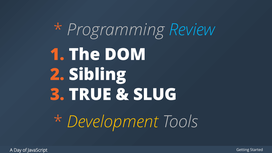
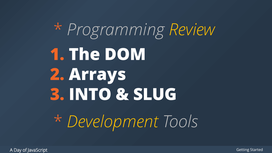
Review colour: light blue -> yellow (192, 30)
Sibling: Sibling -> Arrays (97, 75)
TRUE: TRUE -> INTO (90, 95)
